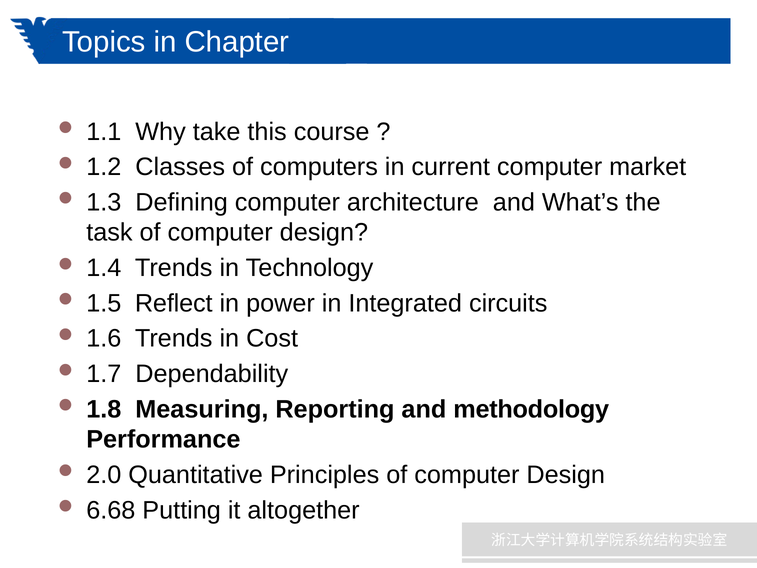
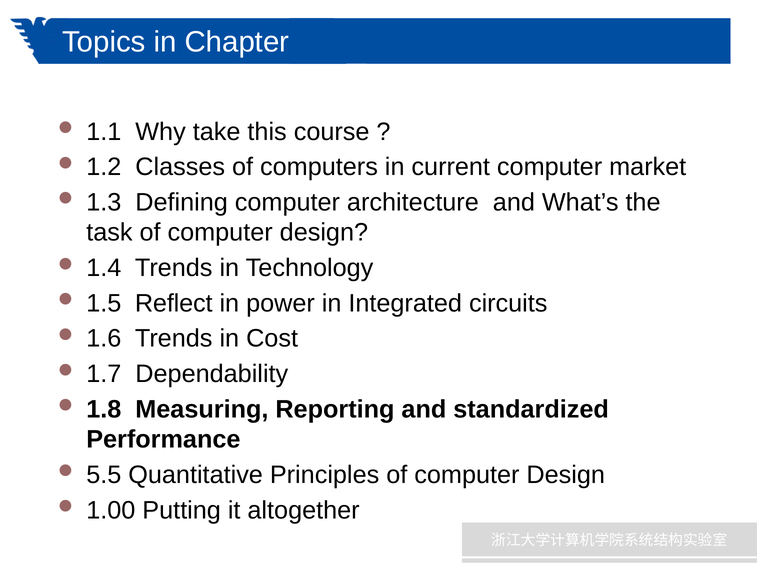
methodology: methodology -> standardized (531, 409)
2.0: 2.0 -> 5.5 (104, 475)
6.68: 6.68 -> 1.00 (111, 510)
